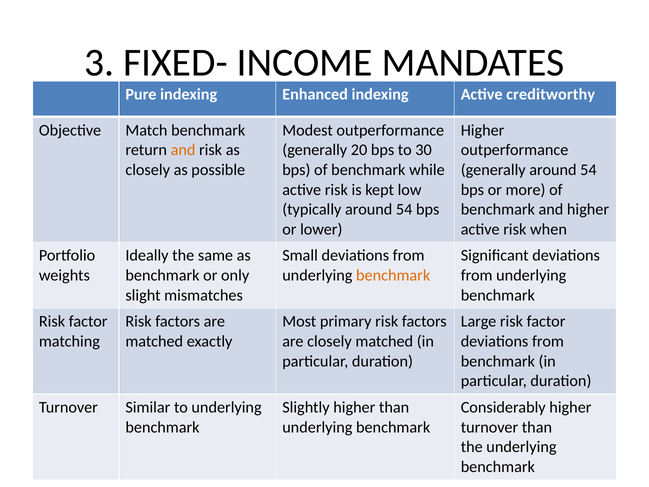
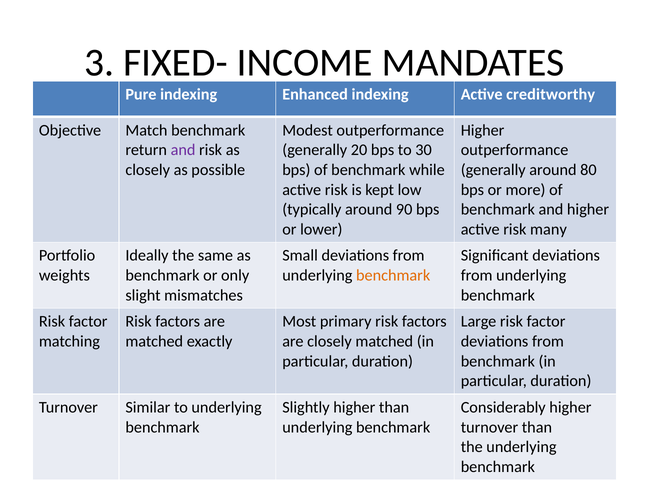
and colour: orange -> purple (183, 150)
generally around 54: 54 -> 80 (588, 170)
typically around 54: 54 -> 90 (404, 209)
when: when -> many (548, 229)
